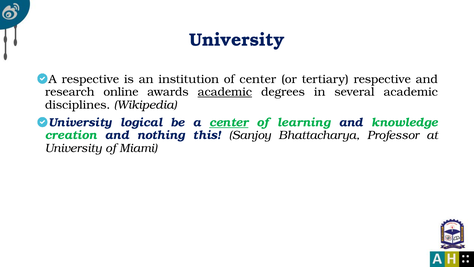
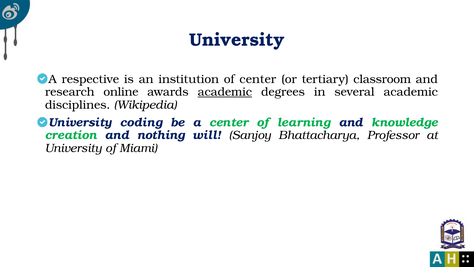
tertiary respective: respective -> classroom (382, 79)
logical: logical -> coding (141, 122)
center underline: present -> none (229, 122)
this: this -> will (207, 135)
